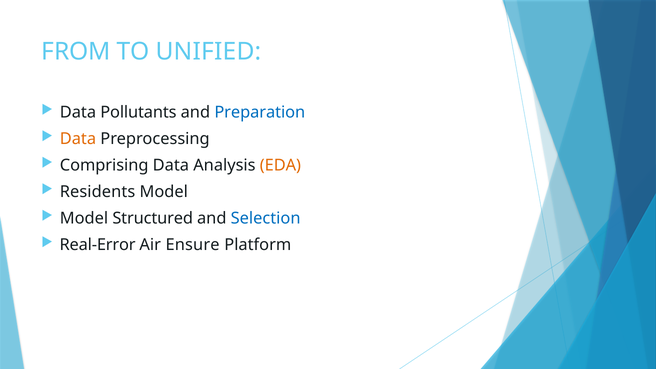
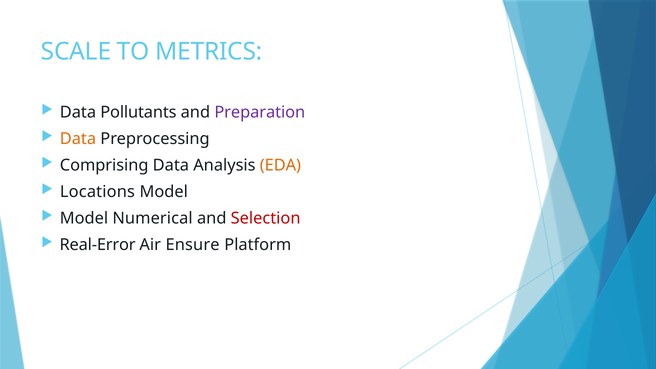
FROM: FROM -> SCALE (76, 52)
UNIFIED: UNIFIED -> METRICS (209, 52)
Preparation colour: blue -> purple (260, 112)
Residents: Residents -> Locations (97, 192)
Structured: Structured -> Numerical (153, 218)
Selection colour: blue -> red (266, 218)
